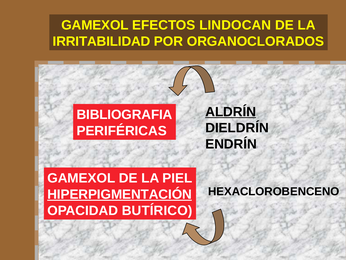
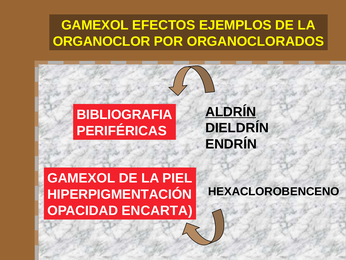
LINDOCAN: LINDOCAN -> EJEMPLOS (235, 25)
IRRITABILIDAD: IRRITABILIDAD -> ORGANOCLOR (102, 41)
HIPERPIGMENTACIÓN underline: present -> none (120, 194)
BUTÍRICO: BUTÍRICO -> ENCARTA (157, 210)
